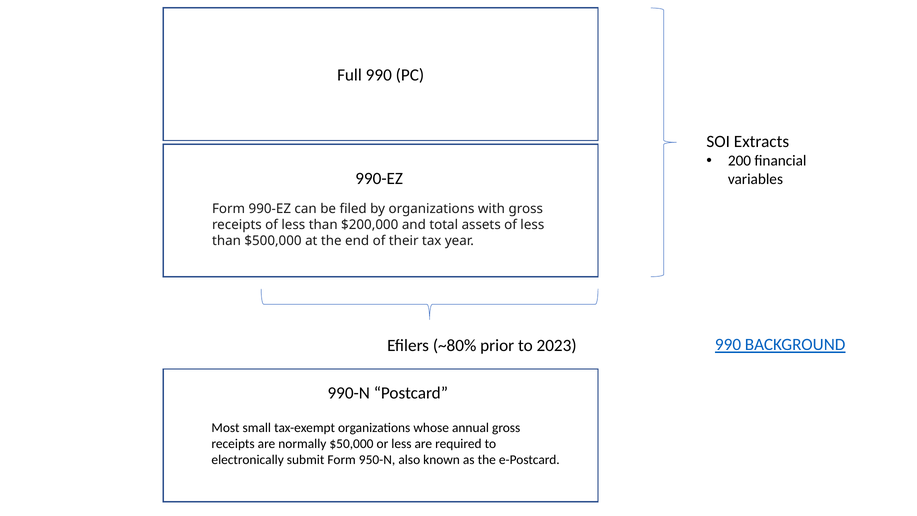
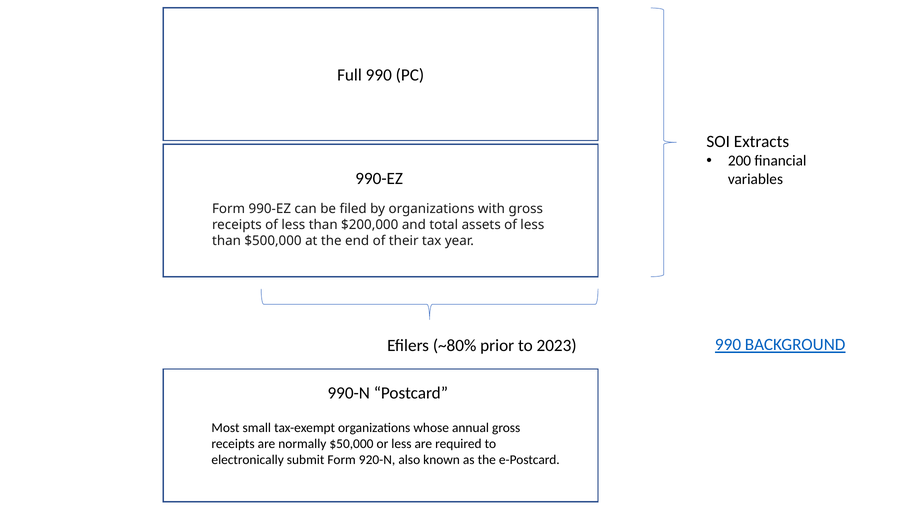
950-N: 950-N -> 920-N (377, 460)
